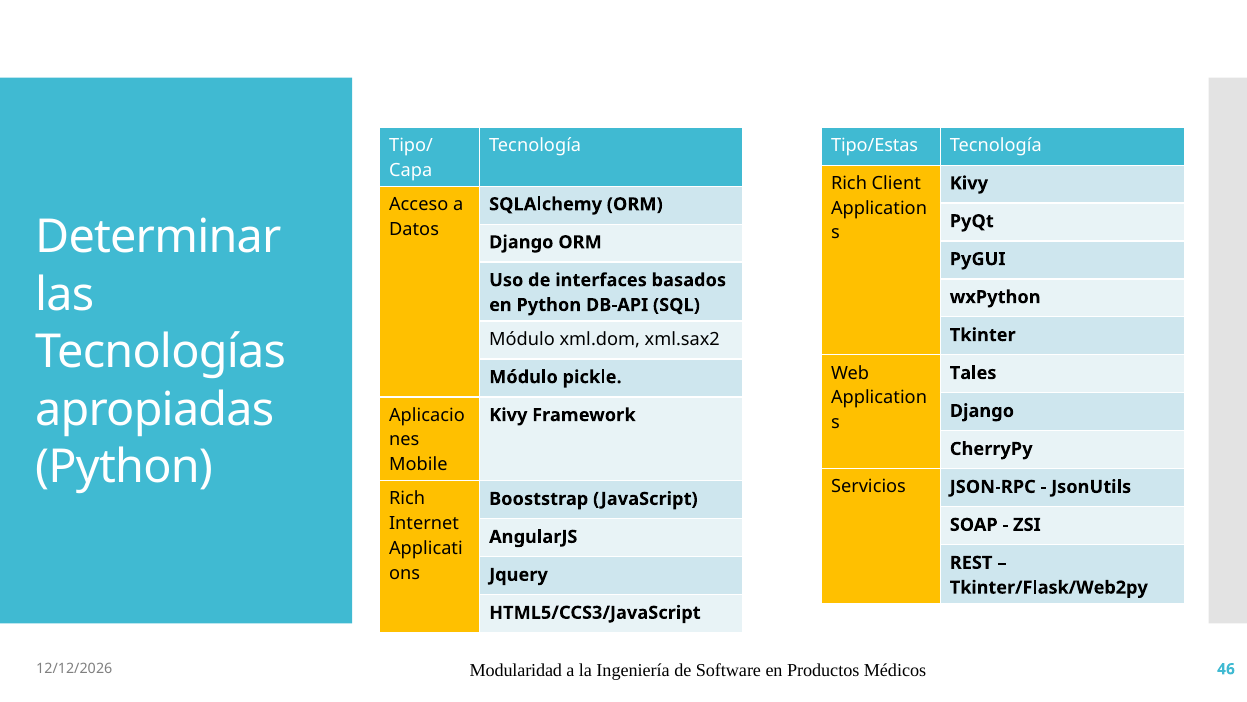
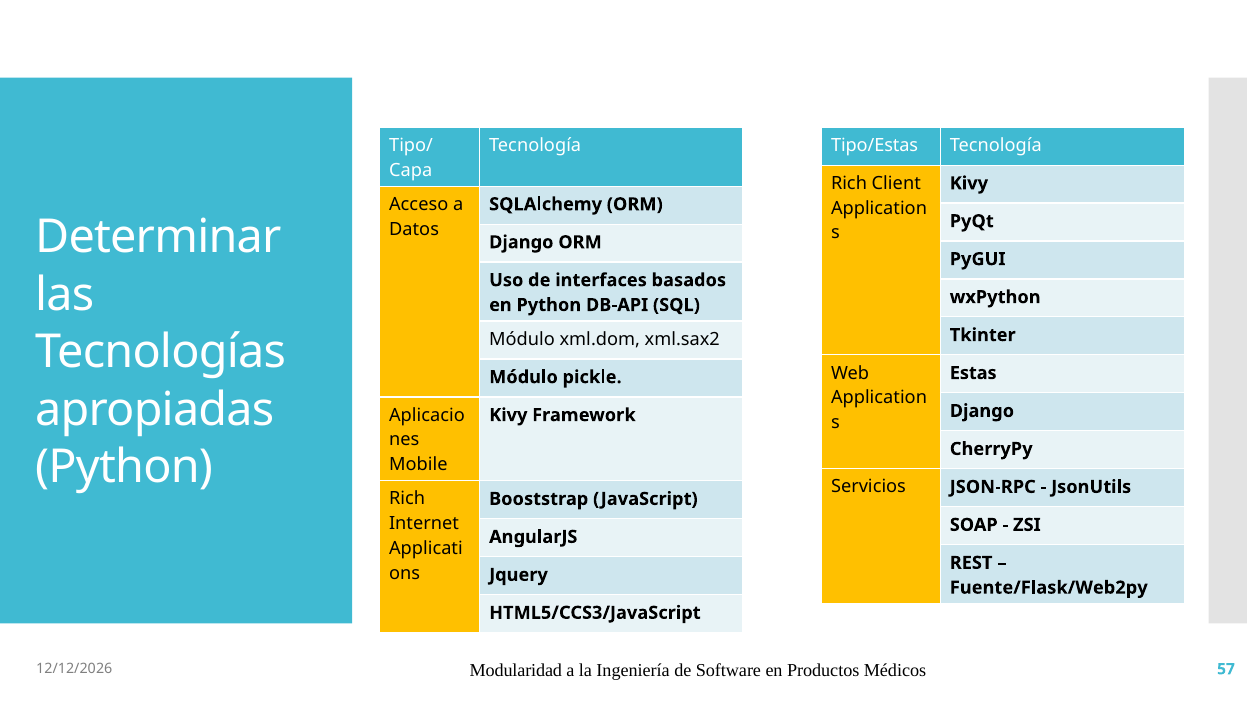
Tales: Tales -> Estas (973, 373)
Tkinter/Flask/Web2py: Tkinter/Flask/Web2py -> Fuente/Flask/Web2py (1049, 587)
46: 46 -> 57 (1226, 669)
